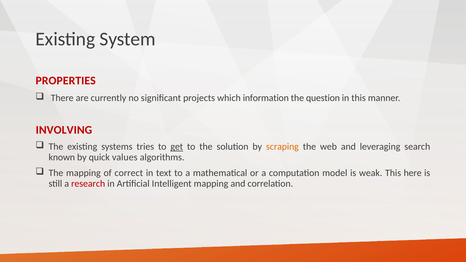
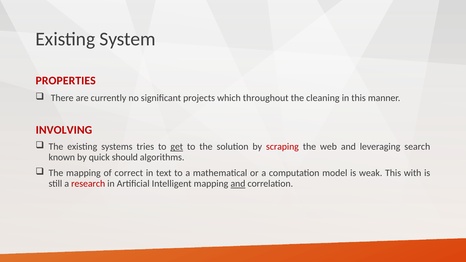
information: information -> throughout (266, 98)
question: question -> cleaning (323, 98)
scraping colour: orange -> red (282, 147)
values: values -> should (125, 158)
here: here -> with (413, 173)
and underline: none -> present (238, 184)
